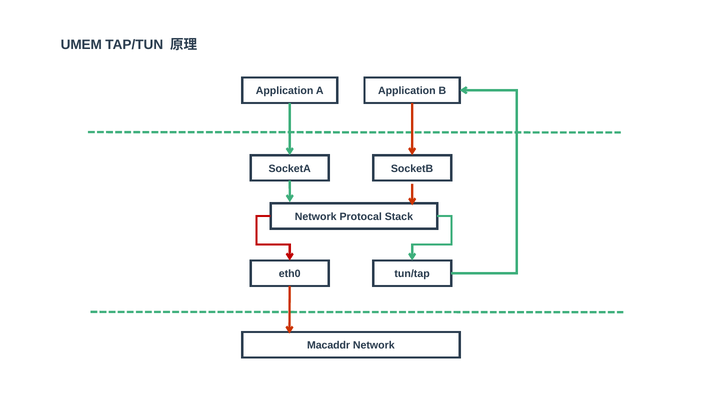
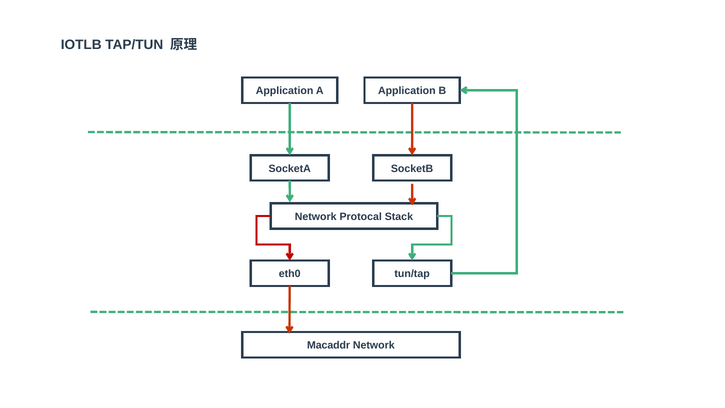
UMEM: UMEM -> IOTLB (81, 45)
